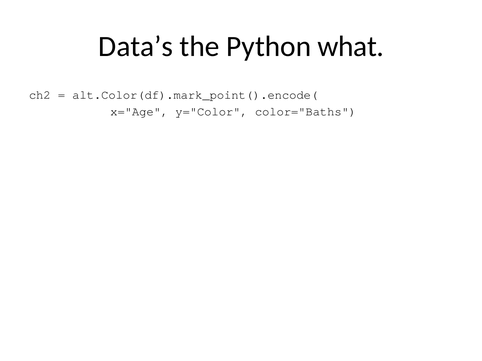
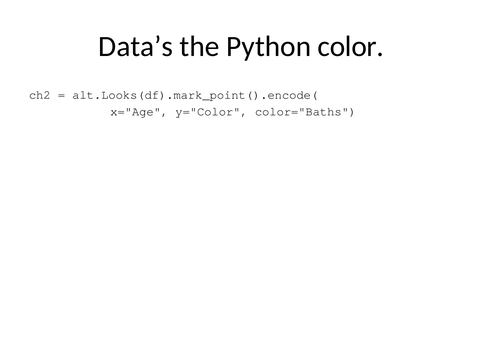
what: what -> color (351, 47)
alt.Color(df).mark_point().encode(: alt.Color(df).mark_point().encode( -> alt.Looks(df).mark_point().encode( (195, 95)
